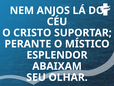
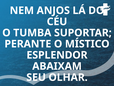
CRISTO: CRISTO -> TUMBA (32, 33)
